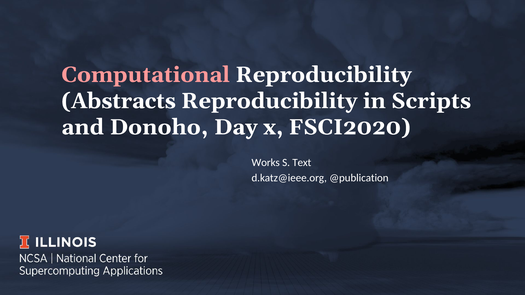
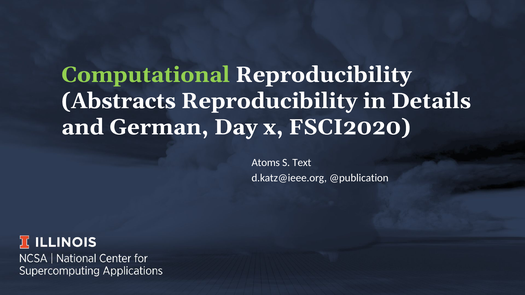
Computational colour: pink -> light green (146, 75)
Scripts: Scripts -> Details (431, 101)
Donoho: Donoho -> German (159, 127)
Works: Works -> Atoms (266, 163)
